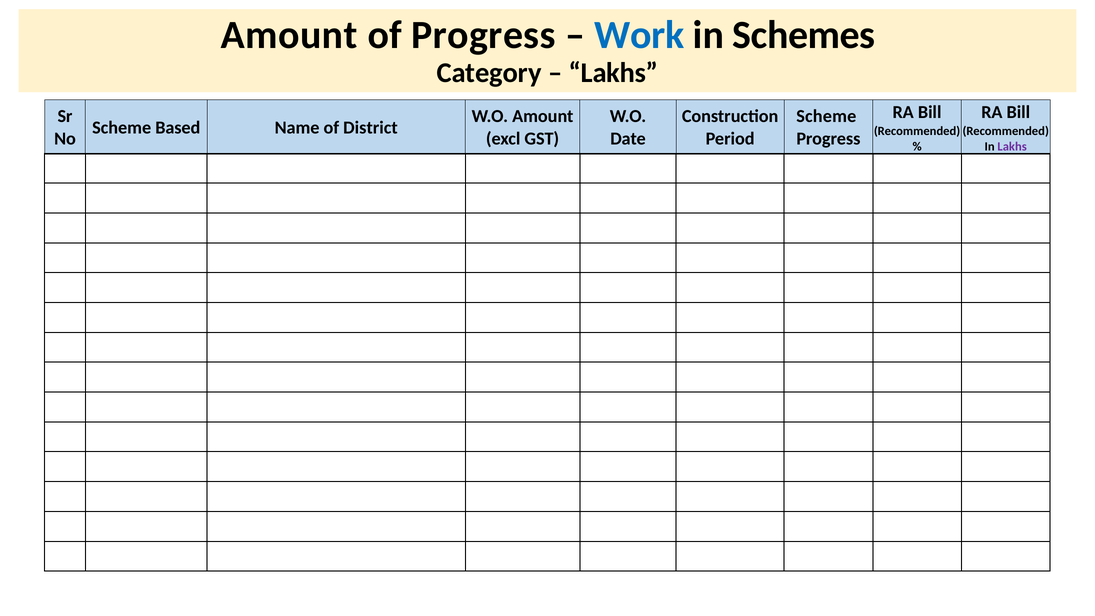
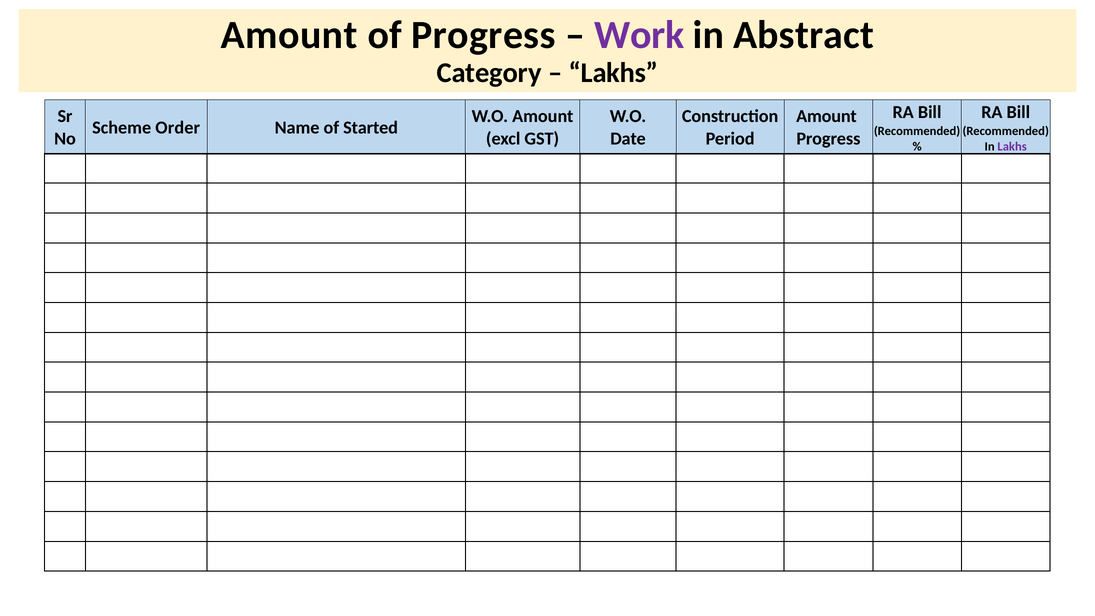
Work colour: blue -> purple (639, 35)
Schemes: Schemes -> Abstract (804, 35)
Scheme: Scheme -> Amount (826, 116)
Based: Based -> Order (178, 128)
District: District -> Started (371, 128)
